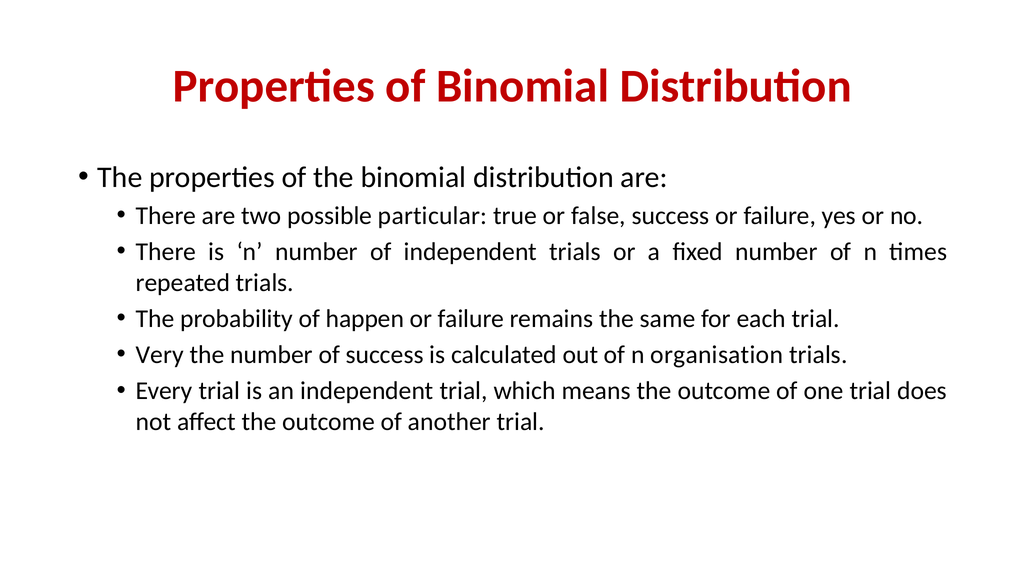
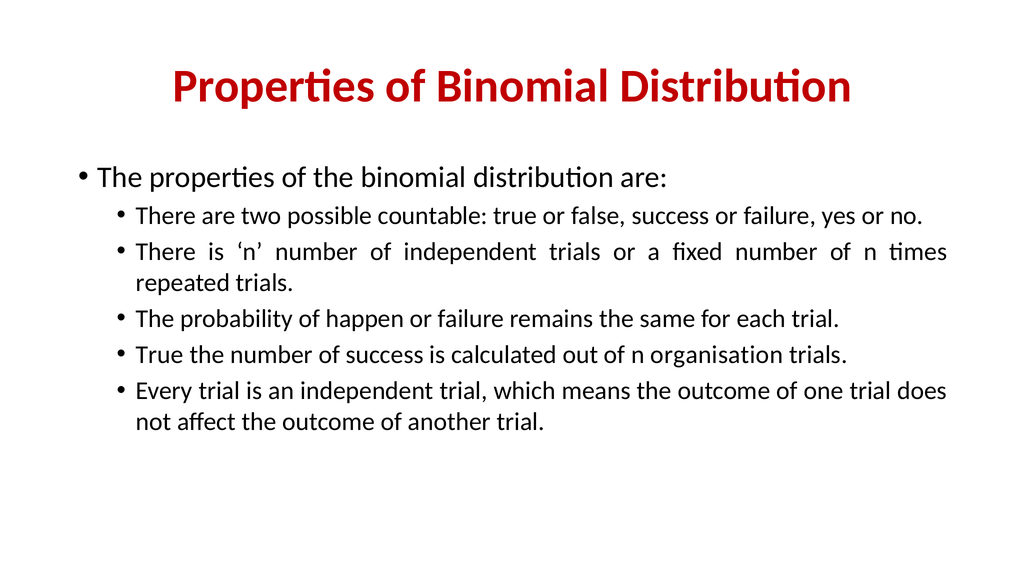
particular: particular -> countable (433, 216)
Very: Very -> True (160, 355)
